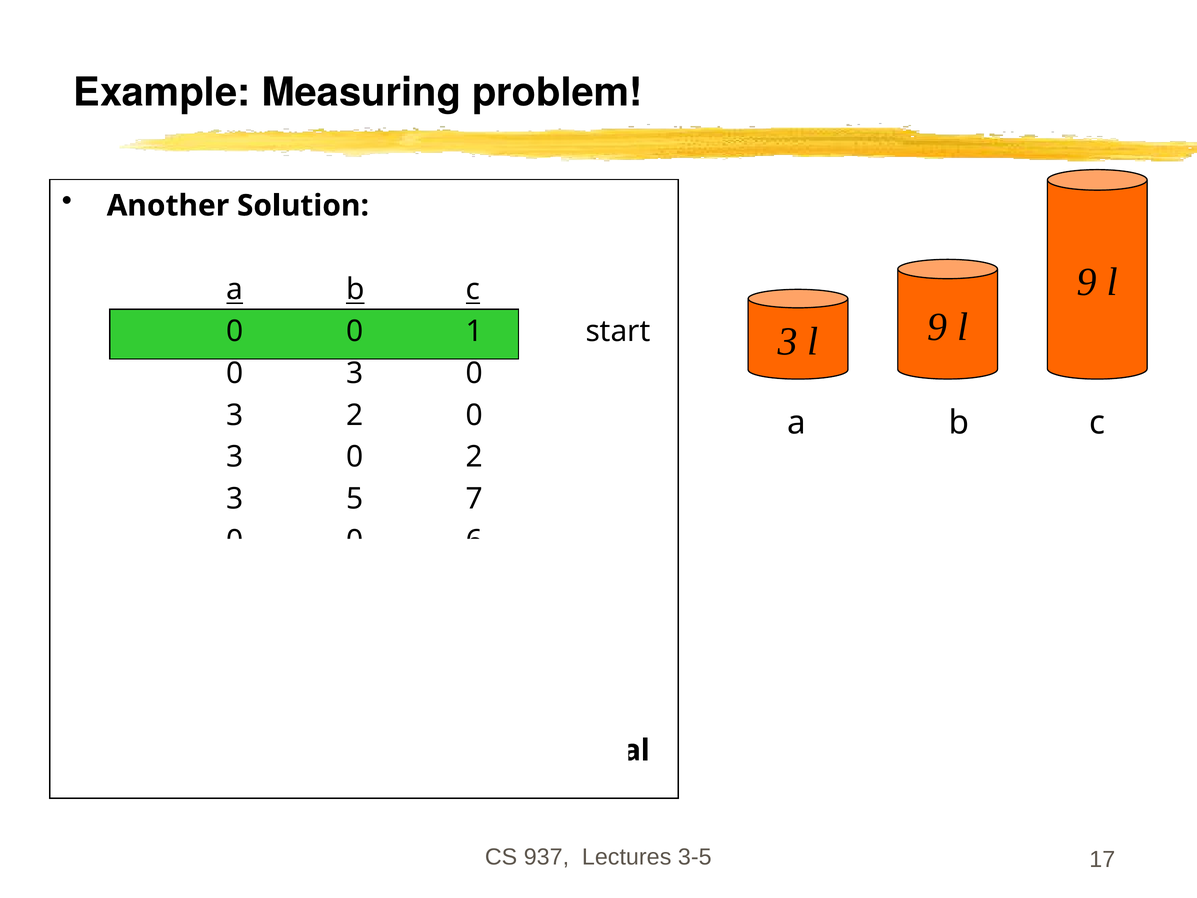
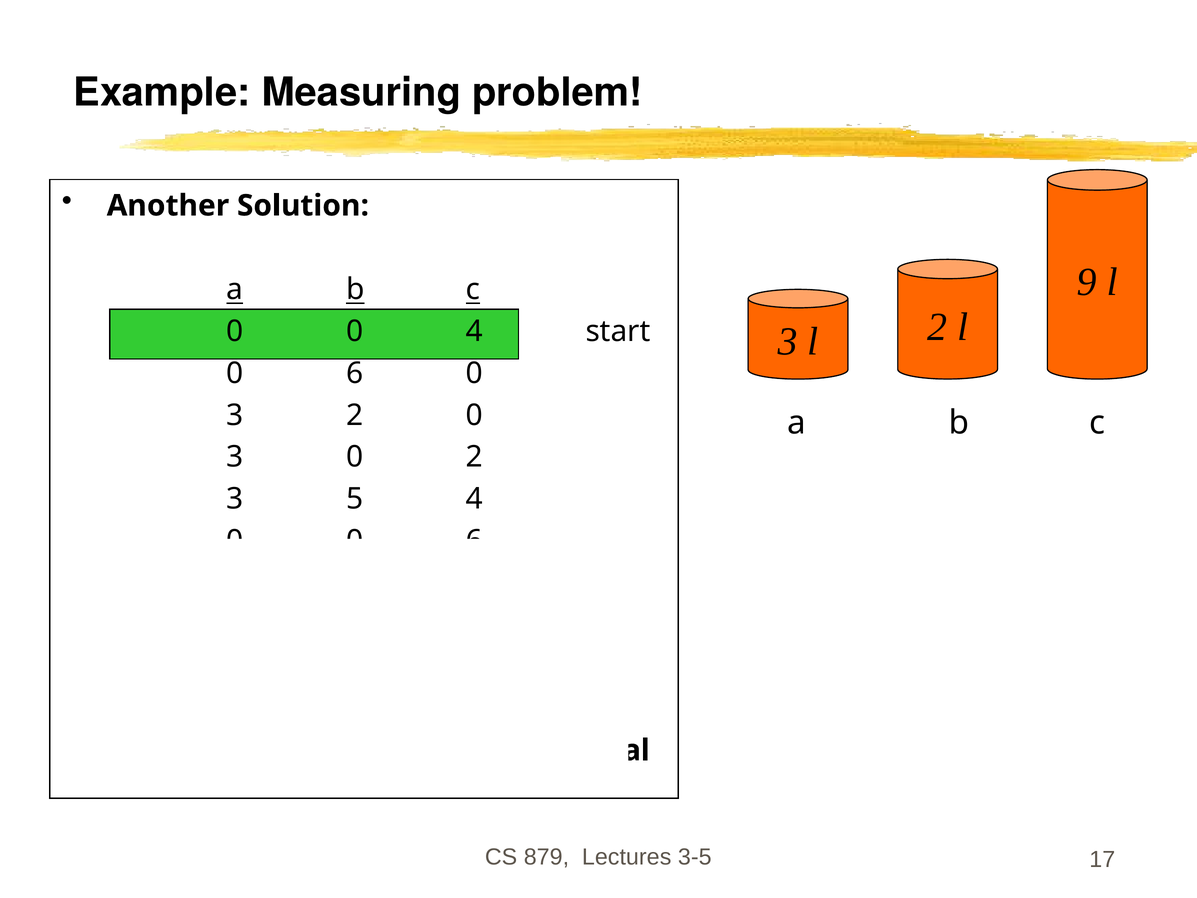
0 1: 1 -> 4 (474, 331)
3 l 9: 9 -> 2 (937, 327)
3: 3 -> 6 (355, 373)
3 5 7: 7 -> 4 (474, 499)
937: 937 -> 879 (546, 857)
